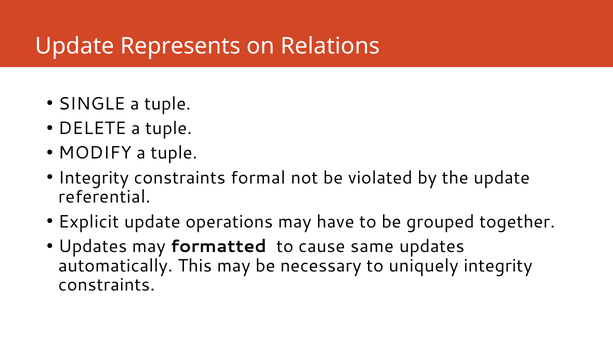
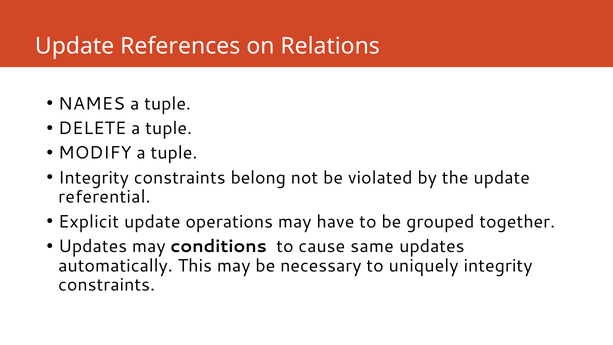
Represents: Represents -> References (180, 46)
SINGLE: SINGLE -> NAMES (92, 104)
formal: formal -> belong (258, 178)
formatted: formatted -> conditions (219, 246)
